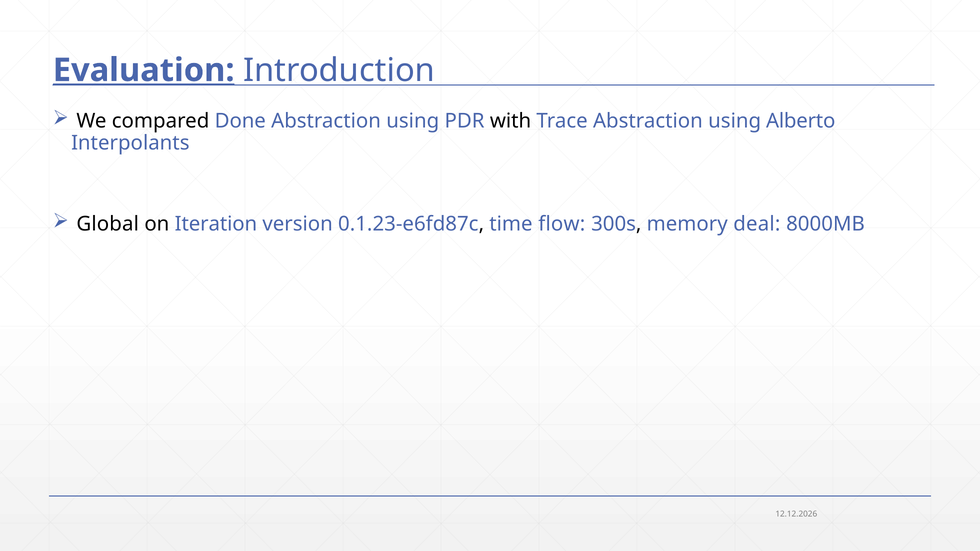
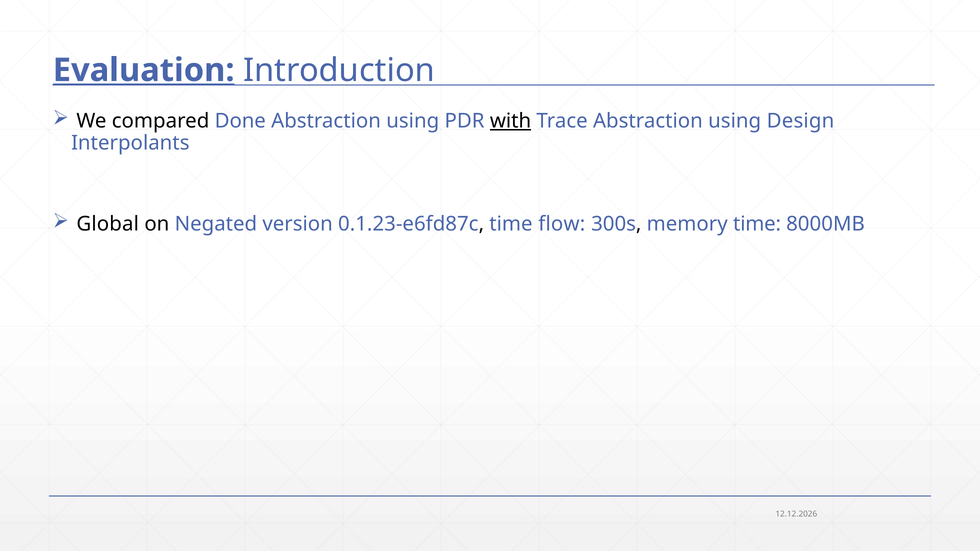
with underline: none -> present (511, 121)
Alberto: Alberto -> Design (801, 121)
Iteration: Iteration -> Negated (216, 224)
memory deal: deal -> time (757, 224)
